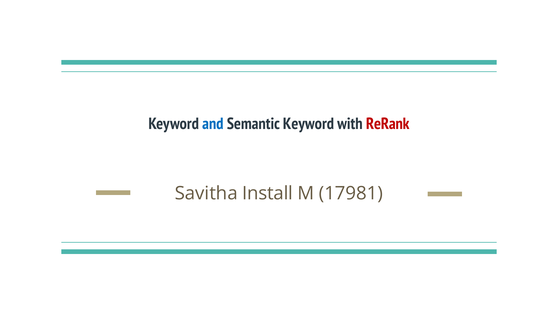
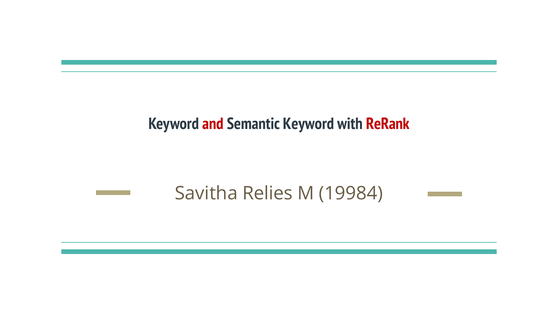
and colour: blue -> red (213, 124)
Install: Install -> Relies (268, 193)
17981: 17981 -> 19984 (351, 193)
